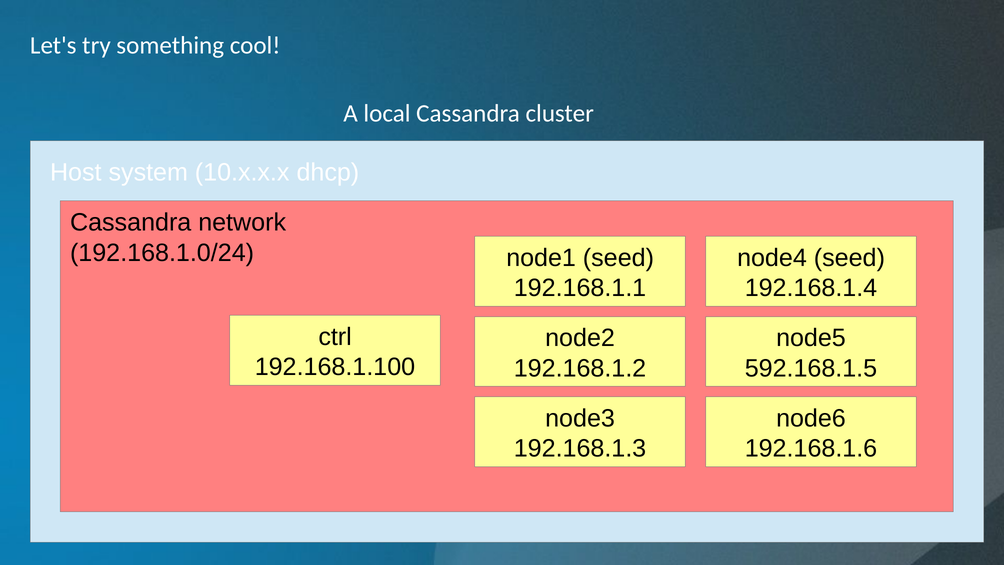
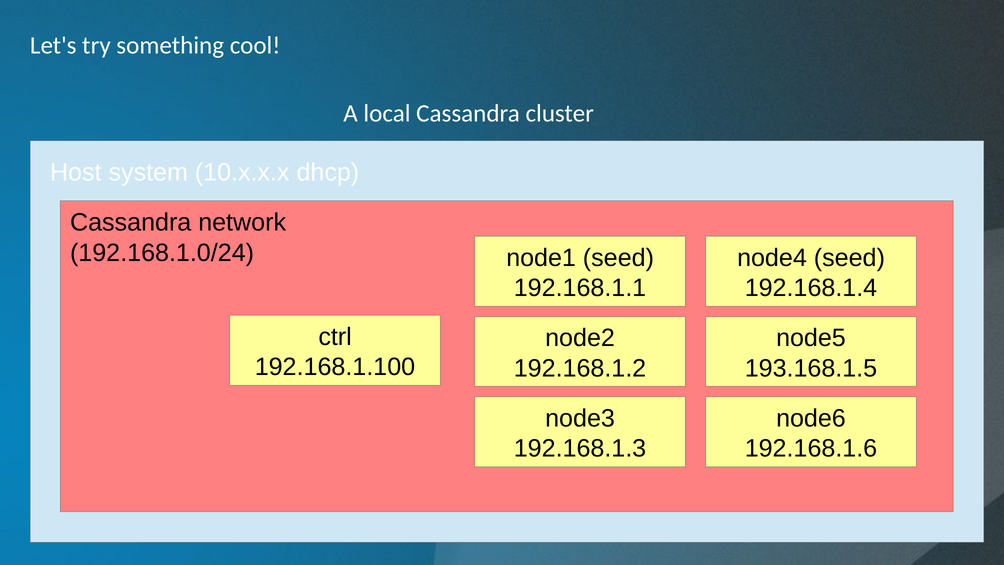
592.168.1.5: 592.168.1.5 -> 193.168.1.5 (811, 368)
